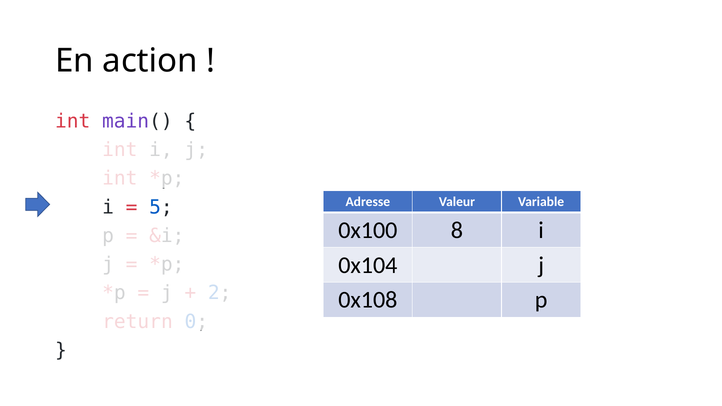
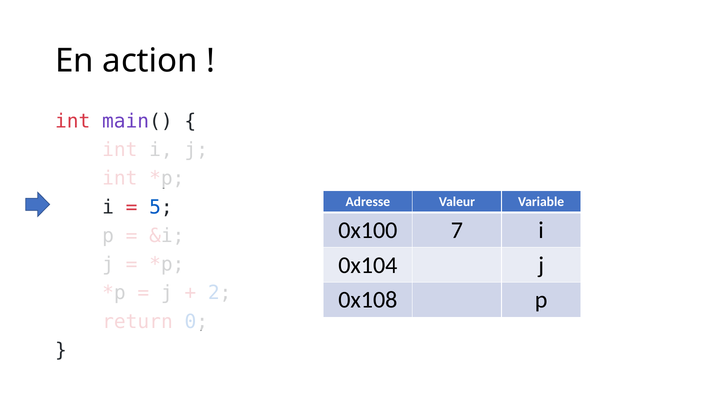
8: 8 -> 7 (457, 230)
